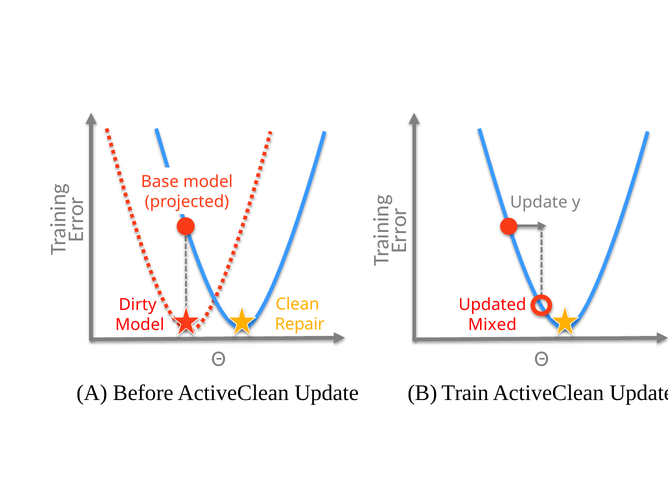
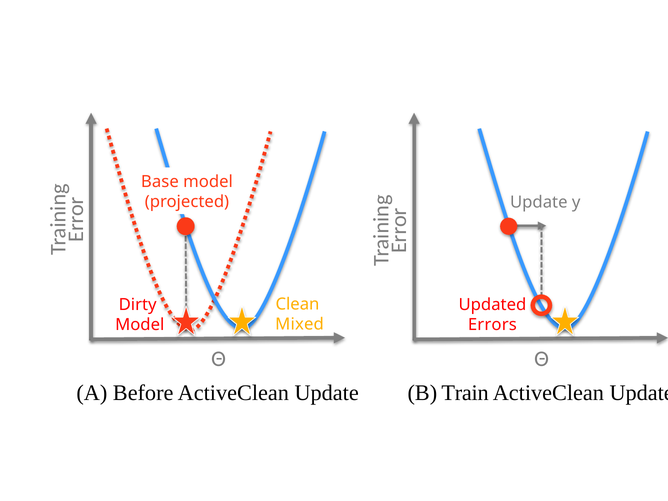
Repair: Repair -> Mixed (300, 324)
Mixed: Mixed -> Errors (492, 325)
